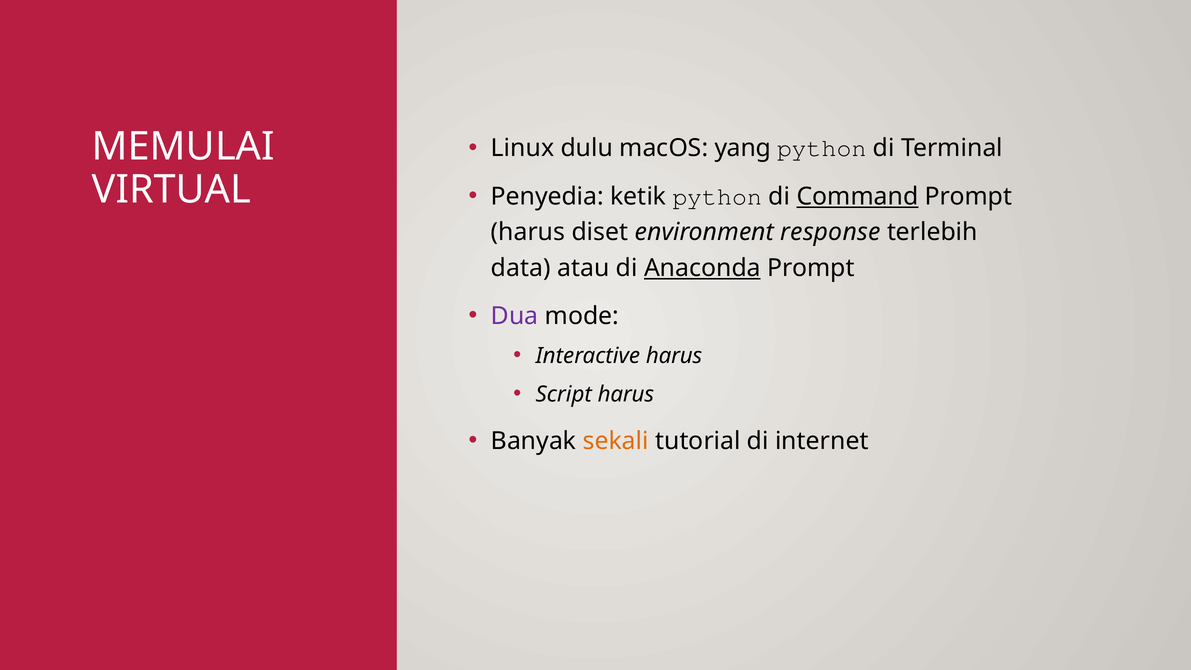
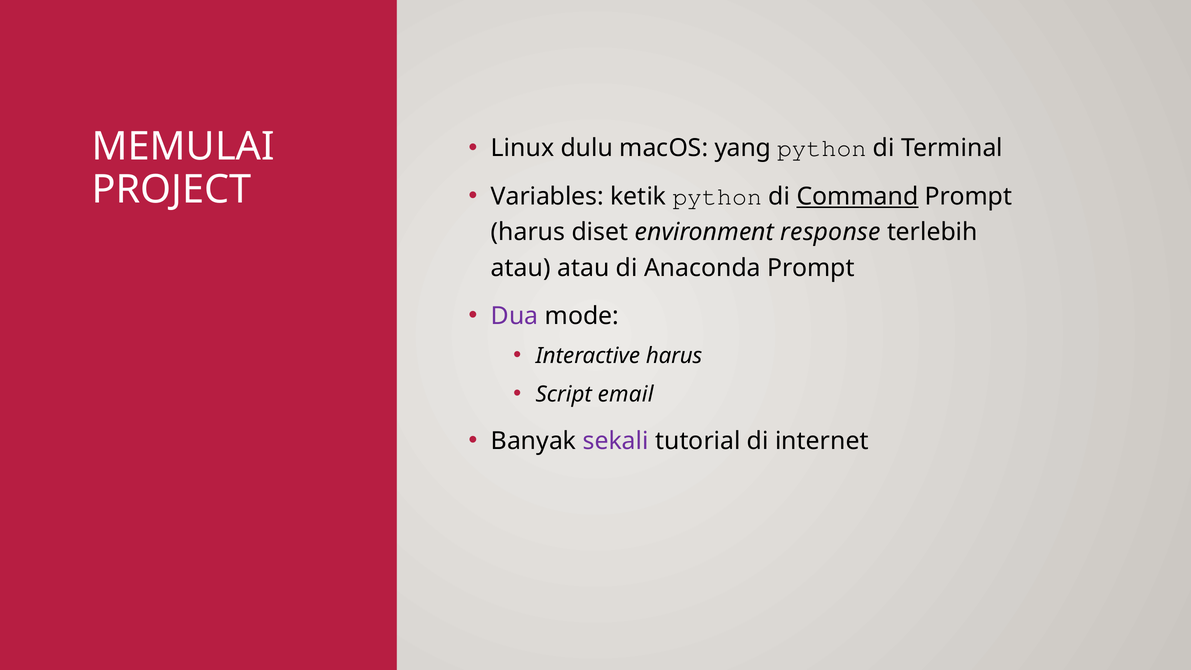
VIRTUAL: VIRTUAL -> PROJECT (172, 190)
Penyedia: Penyedia -> Variables (547, 196)
data: data -> atau (521, 268)
Anaconda underline: present -> none (702, 268)
Script harus: harus -> email (626, 394)
sekali colour: orange -> purple (616, 441)
